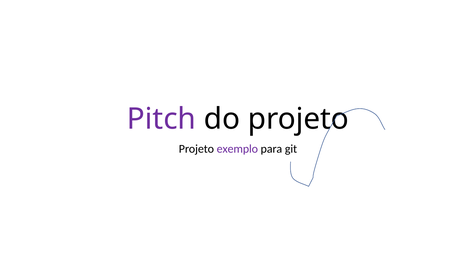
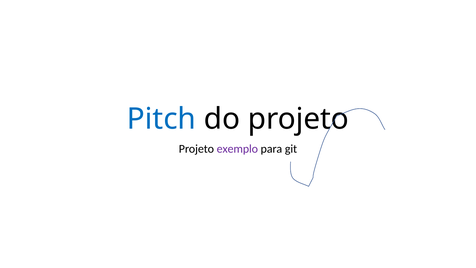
Pitch colour: purple -> blue (162, 119)
